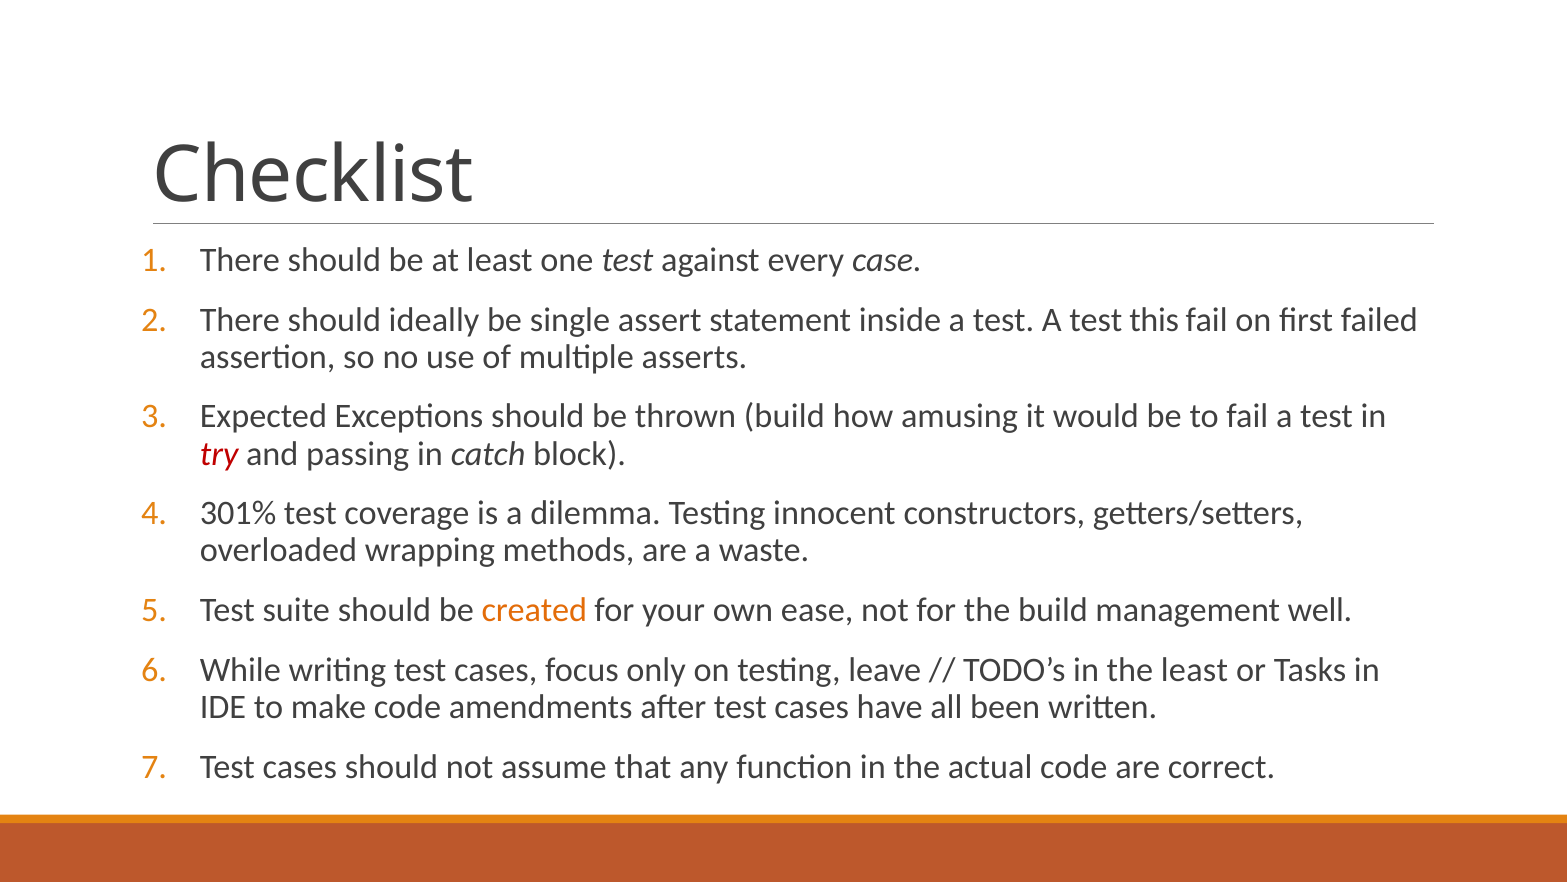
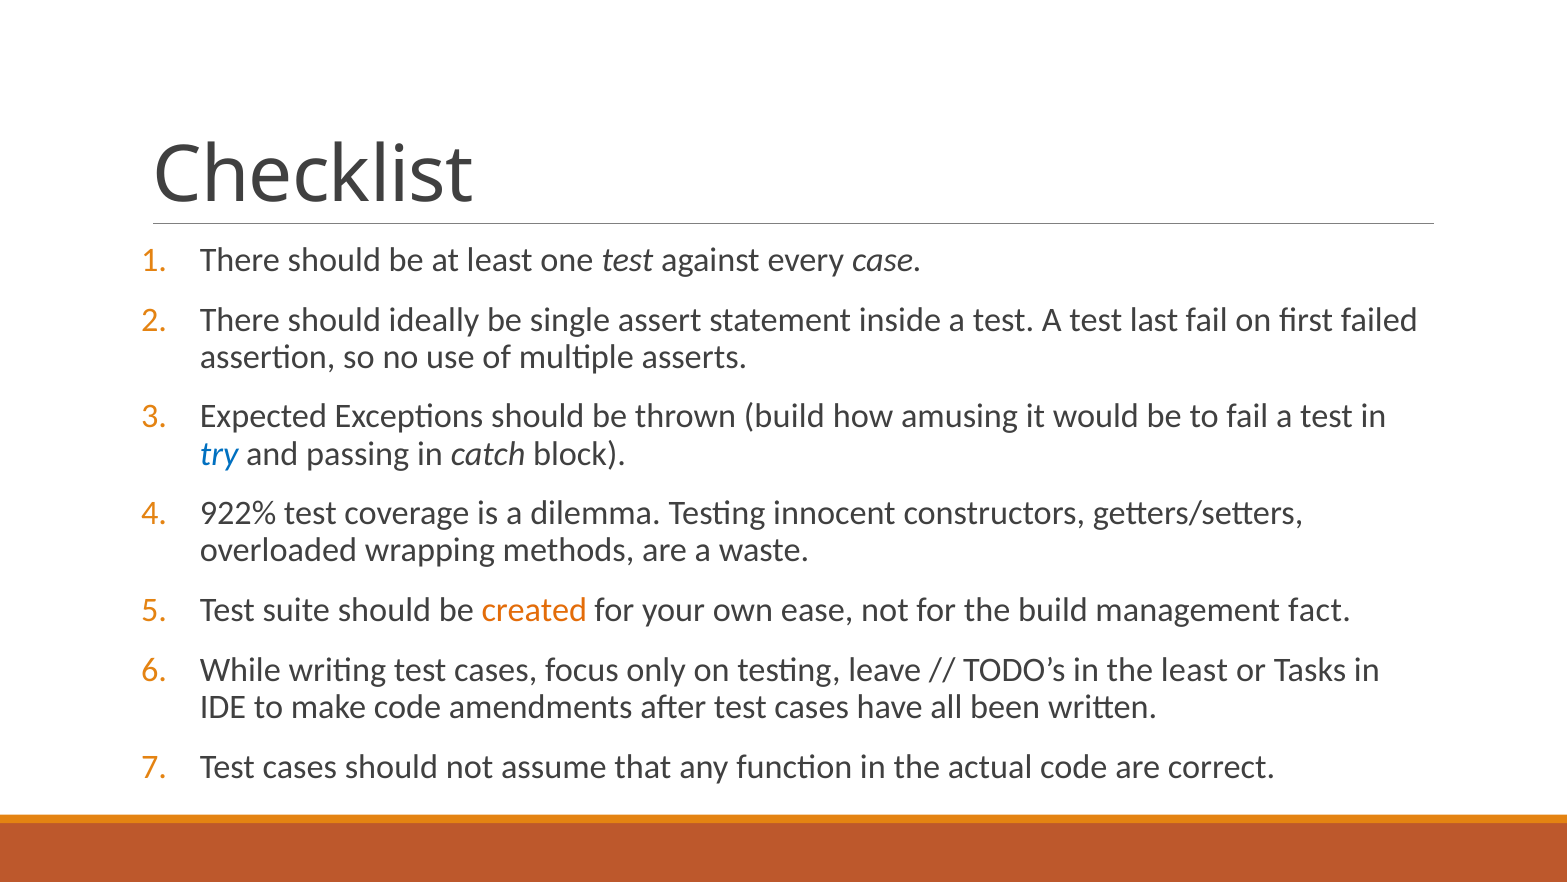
this: this -> last (1154, 320)
try colour: red -> blue (219, 453)
301%: 301% -> 922% (238, 513)
well: well -> fact (1320, 610)
